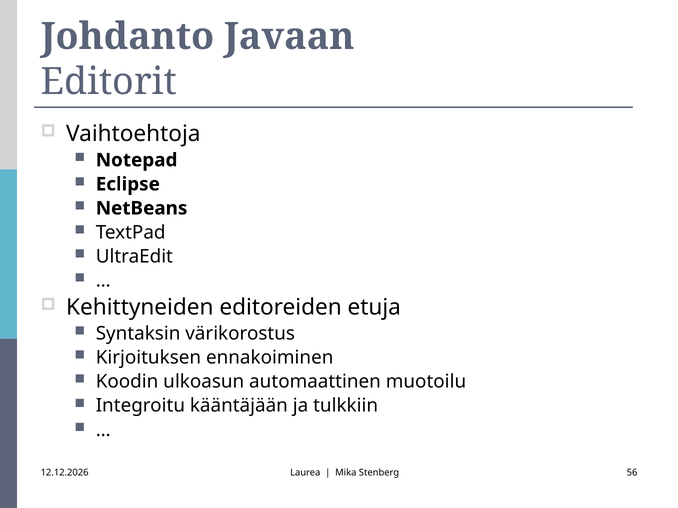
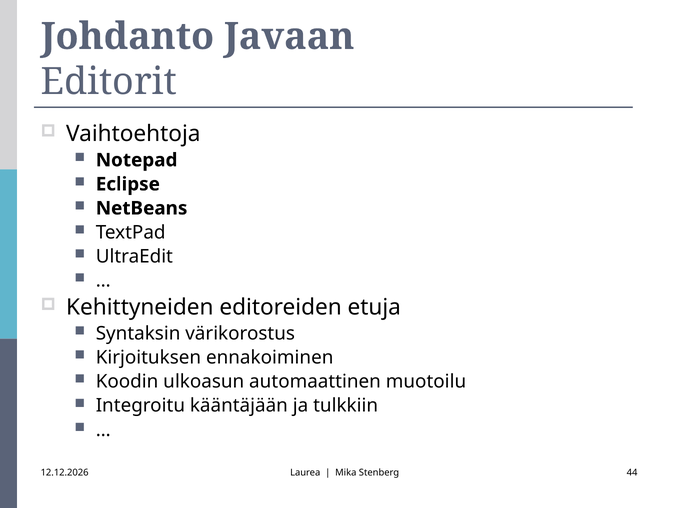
56: 56 -> 44 (632, 473)
